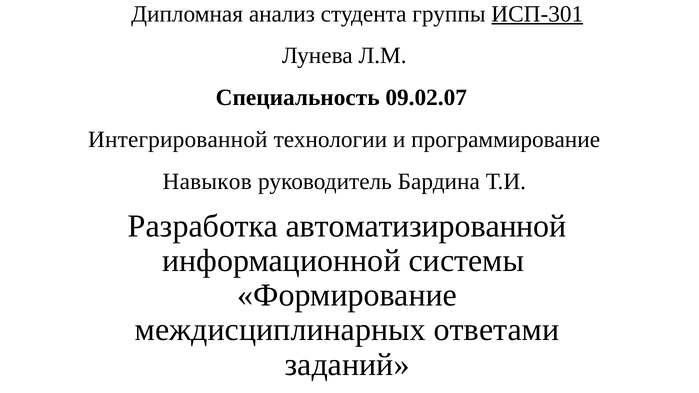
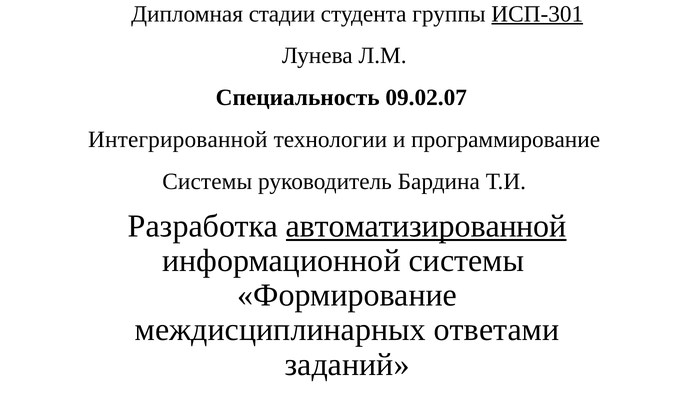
анализ: анализ -> стадии (282, 14)
Навыков: Навыков -> Системы (207, 182)
автоматизированной underline: none -> present (426, 226)
